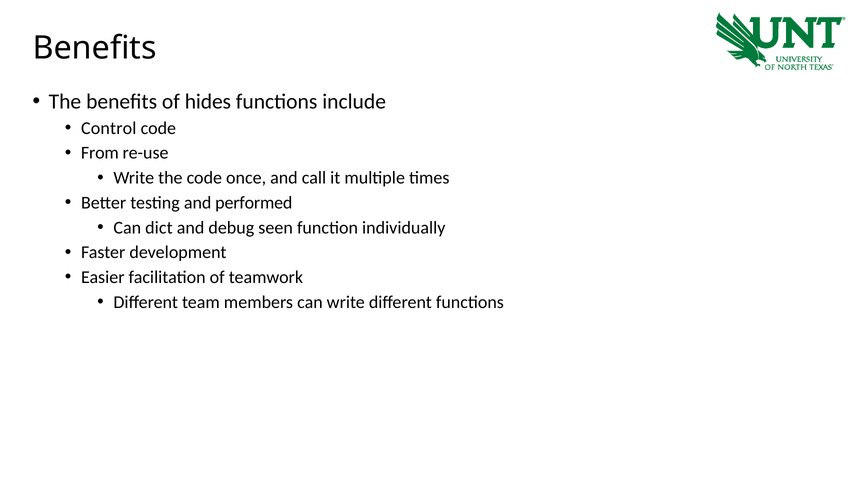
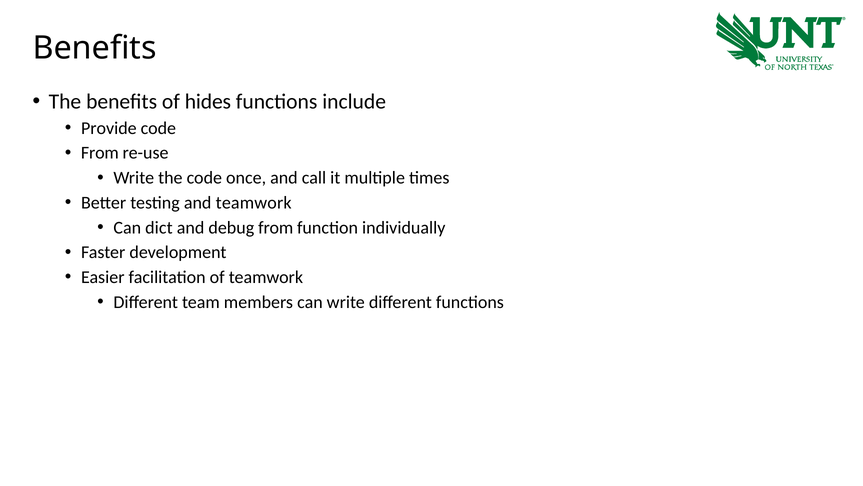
Control: Control -> Provide (109, 128)
and performed: performed -> teamwork (254, 203)
debug seen: seen -> from (276, 227)
